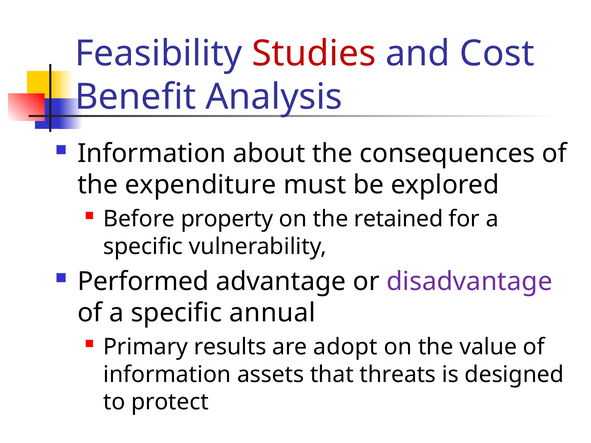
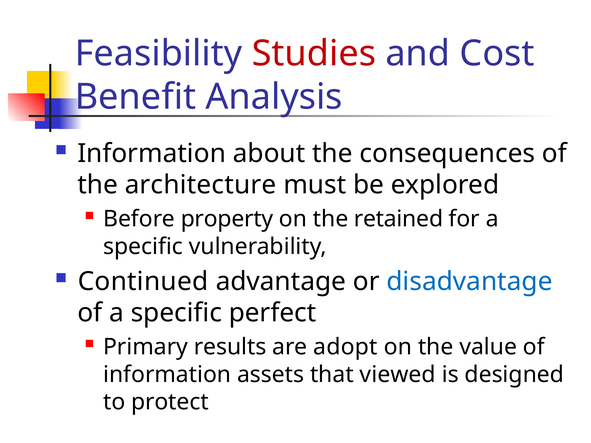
expenditure: expenditure -> architecture (201, 185)
Performed: Performed -> Continued (143, 282)
disadvantage colour: purple -> blue (469, 282)
annual: annual -> perfect (272, 313)
threats: threats -> viewed (398, 375)
